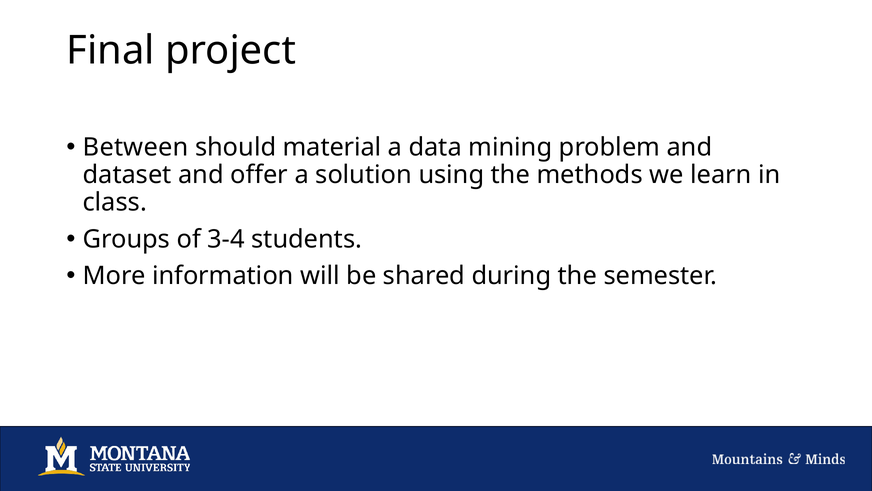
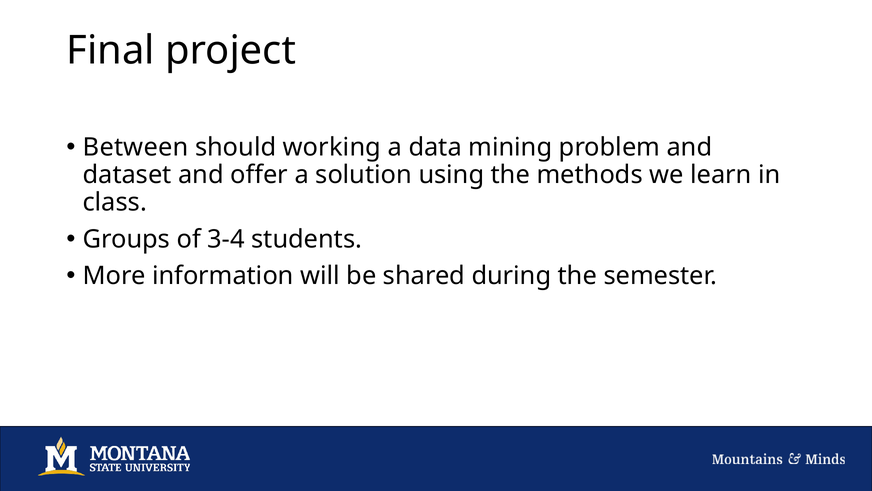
material: material -> working (332, 147)
